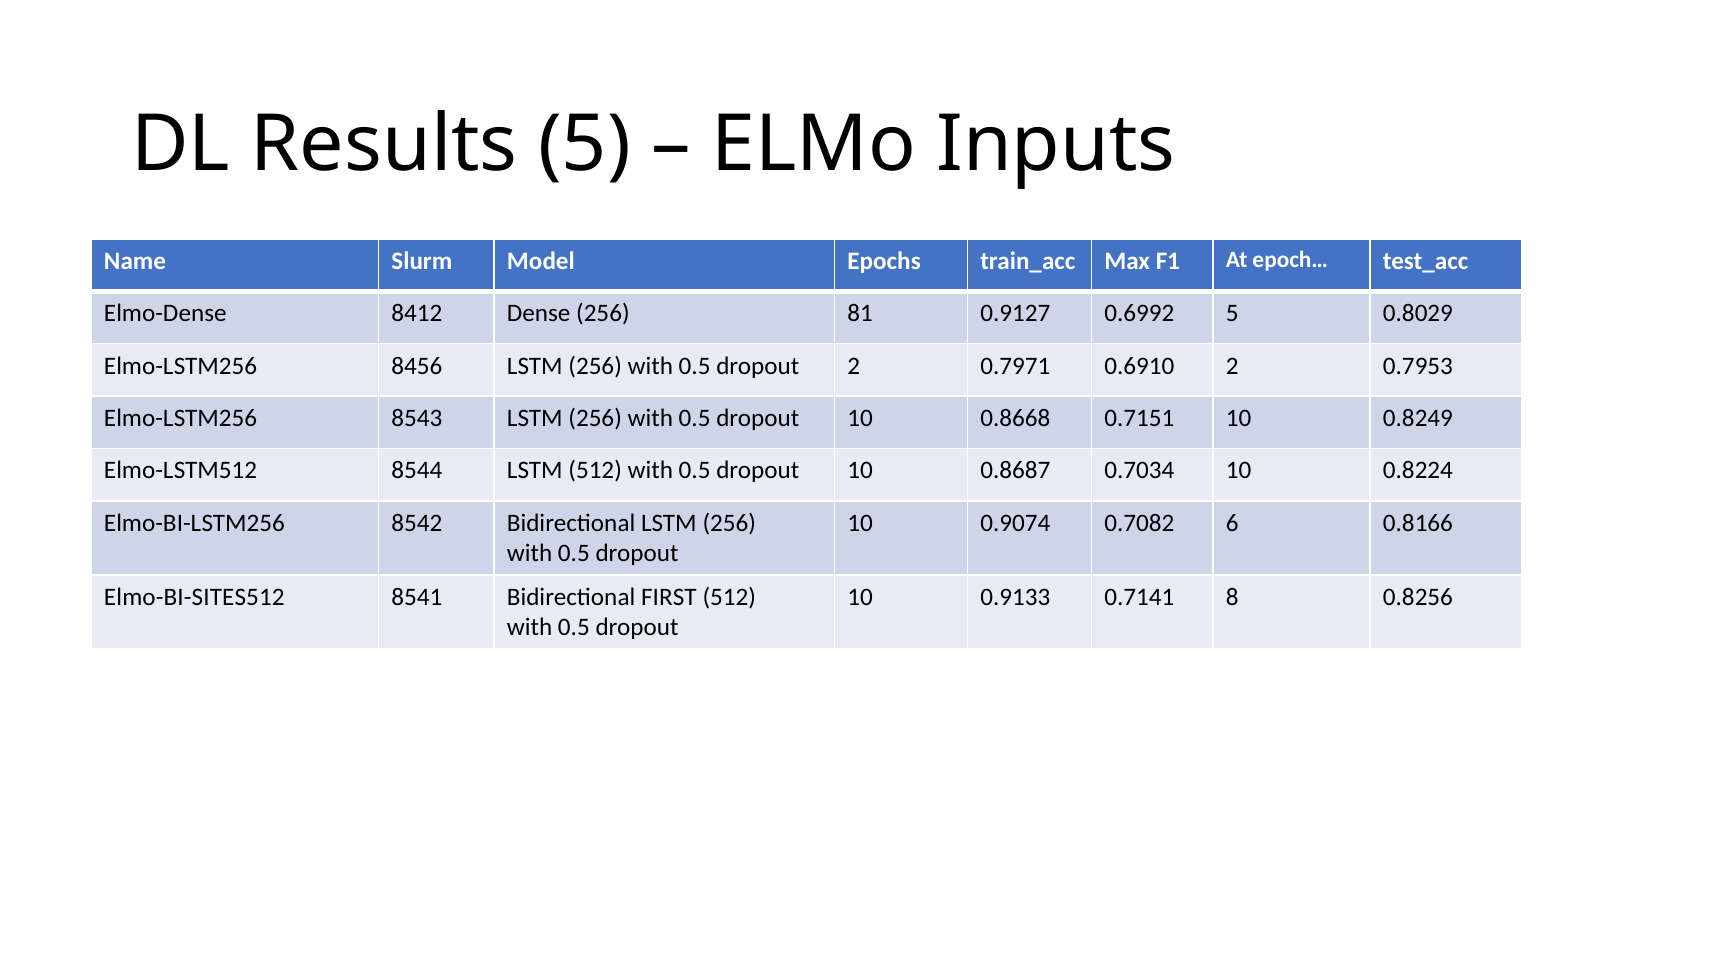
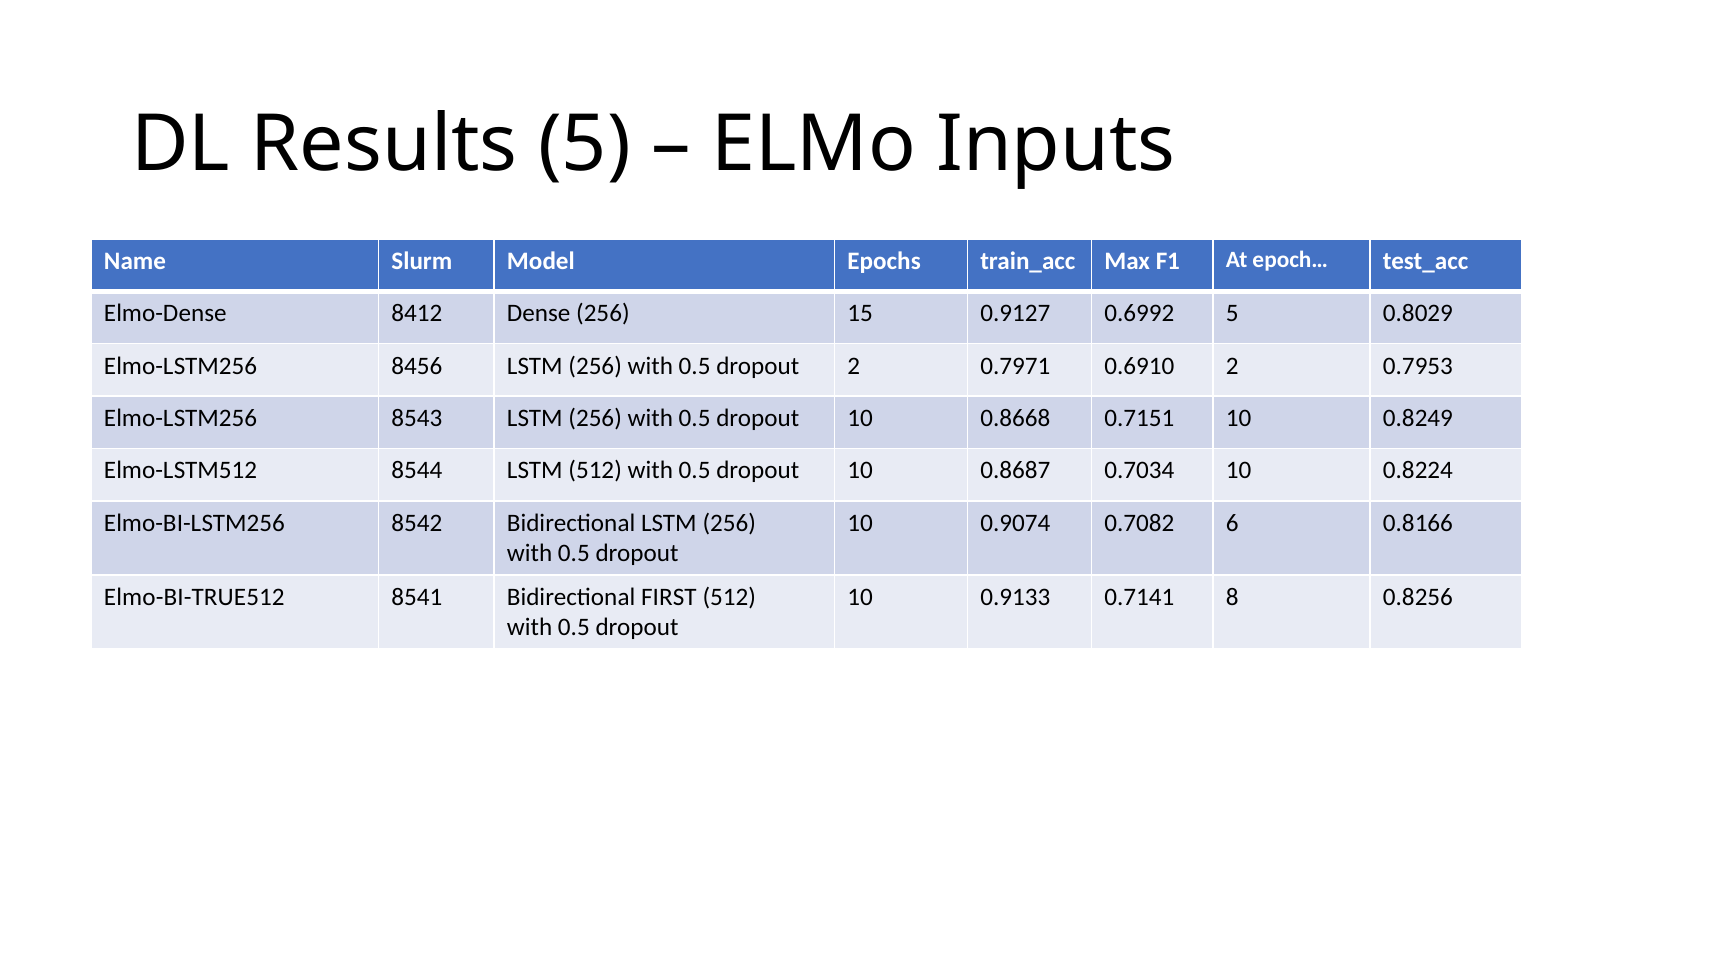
81: 81 -> 15 (860, 313)
Elmo-BI-SITES512: Elmo-BI-SITES512 -> Elmo-BI-TRUE512 (194, 597)
